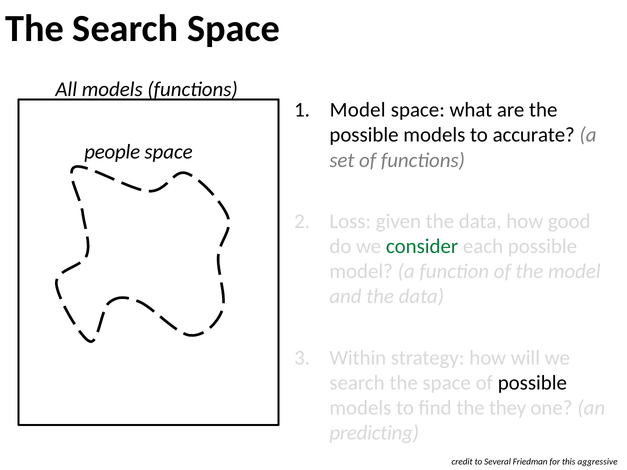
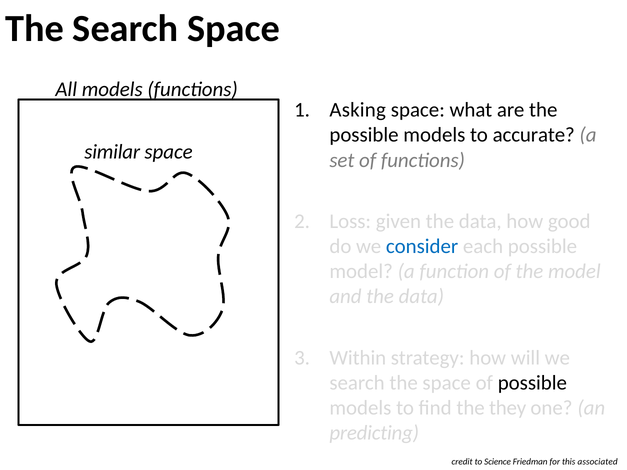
Model: Model -> Asking (358, 110)
people: people -> similar (112, 152)
consider colour: green -> blue (422, 247)
Several: Several -> Science (498, 462)
aggressive: aggressive -> associated (598, 462)
